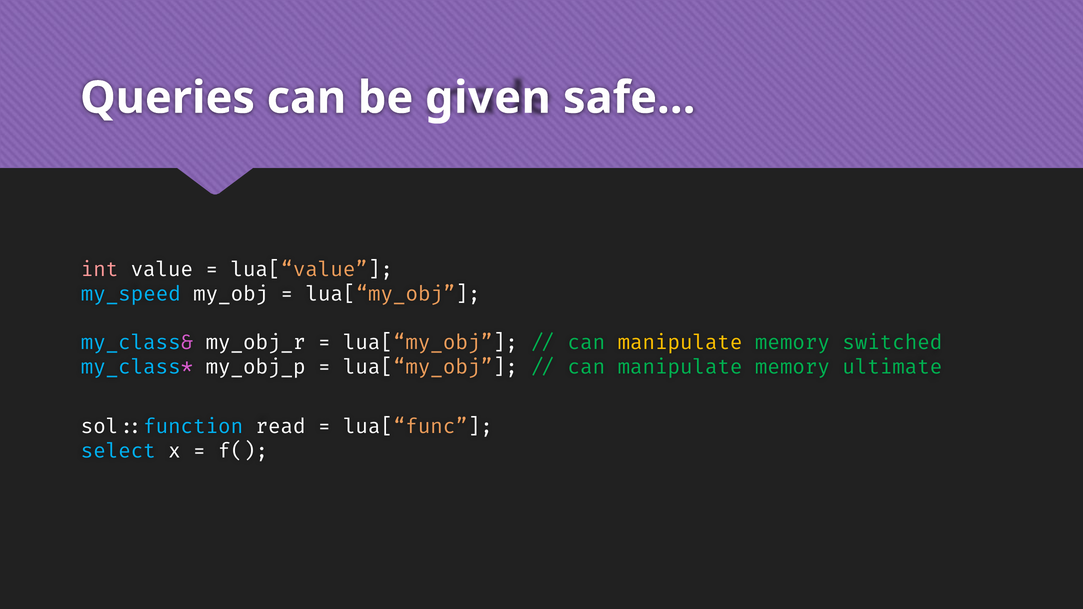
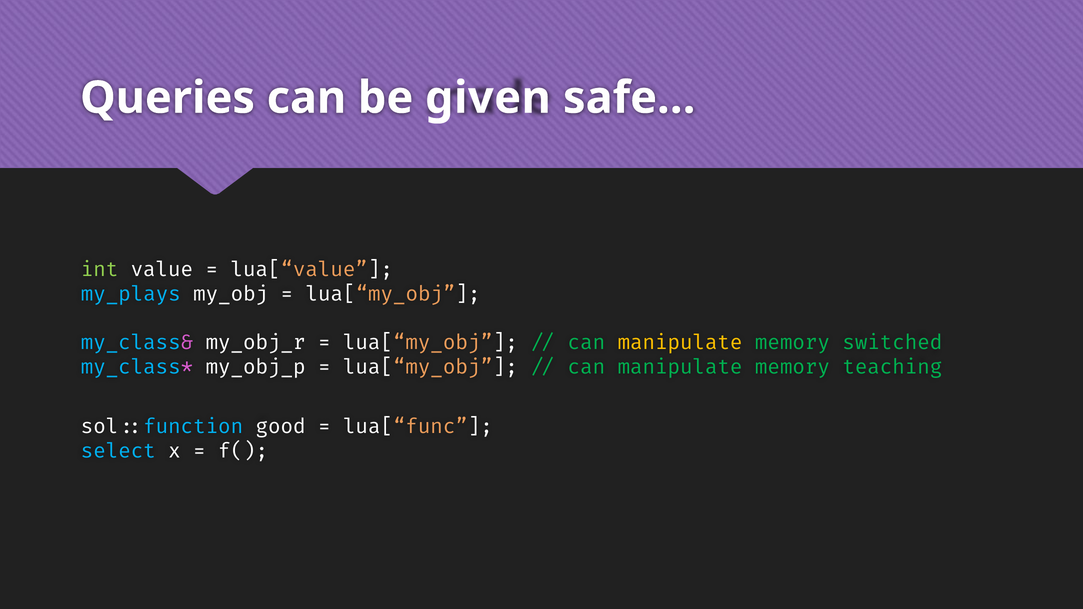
int colour: pink -> light green (100, 270)
my_speed: my_speed -> my_plays (131, 294)
ultimate: ultimate -> teaching (892, 367)
read: read -> good (281, 427)
